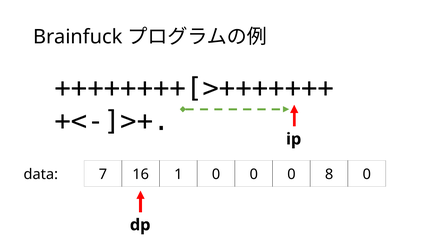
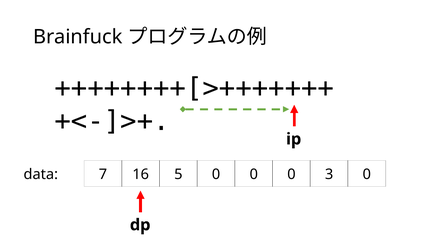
1: 1 -> 5 (178, 174)
8: 8 -> 3 (329, 174)
